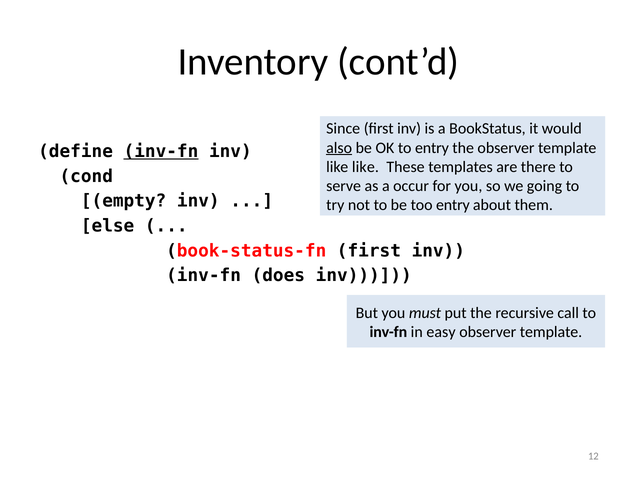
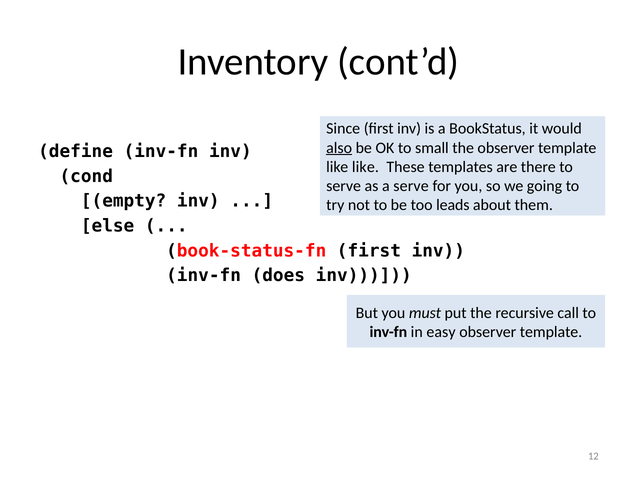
to entry: entry -> small (432, 148)
inv-fn underline: present -> none (161, 151)
a occur: occur -> serve (411, 186)
too entry: entry -> leads (453, 205)
